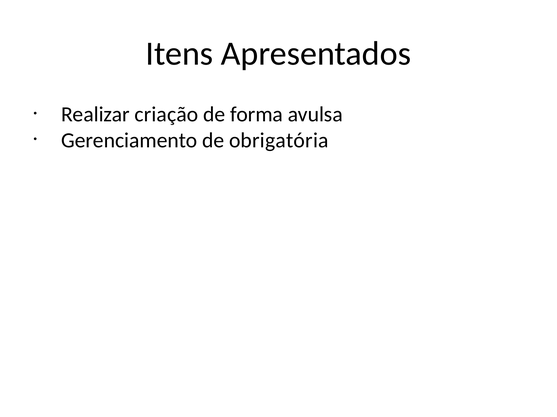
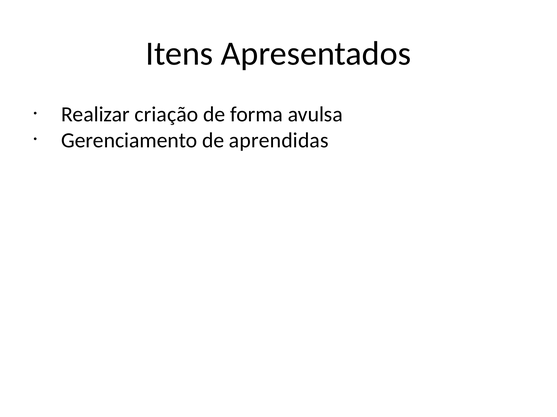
obrigatória: obrigatória -> aprendidas (279, 141)
